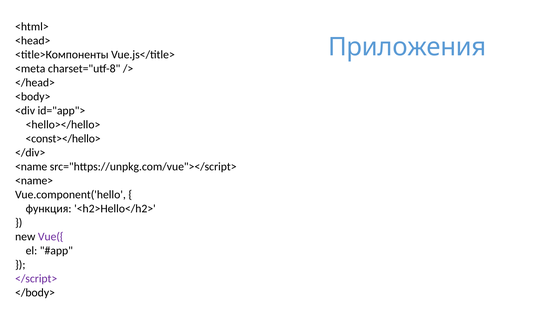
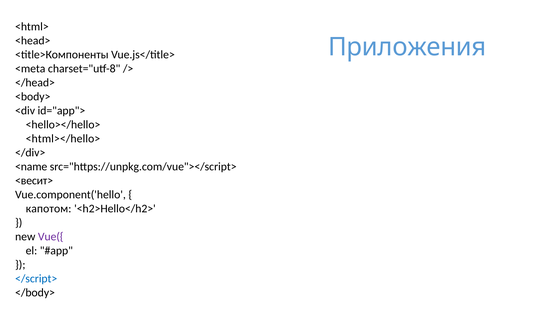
<const></hello>: <const></hello> -> <html></hello> (63, 138)
<name>: <name> -> <весит> (34, 180)
функция: функция -> капотом (49, 208)
</script> colour: purple -> blue (36, 278)
